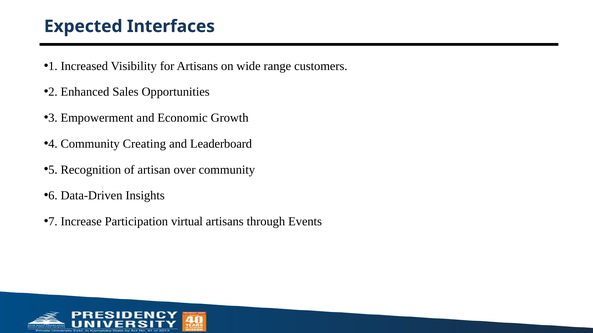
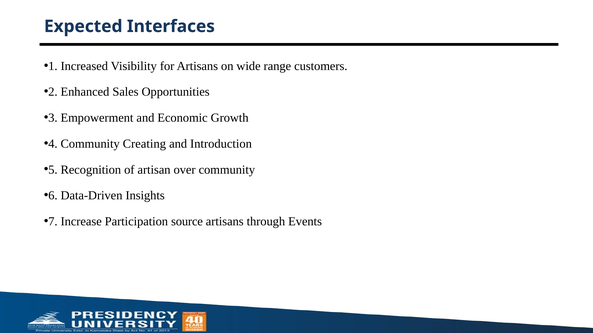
Leaderboard: Leaderboard -> Introduction (221, 144)
virtual: virtual -> source (187, 222)
